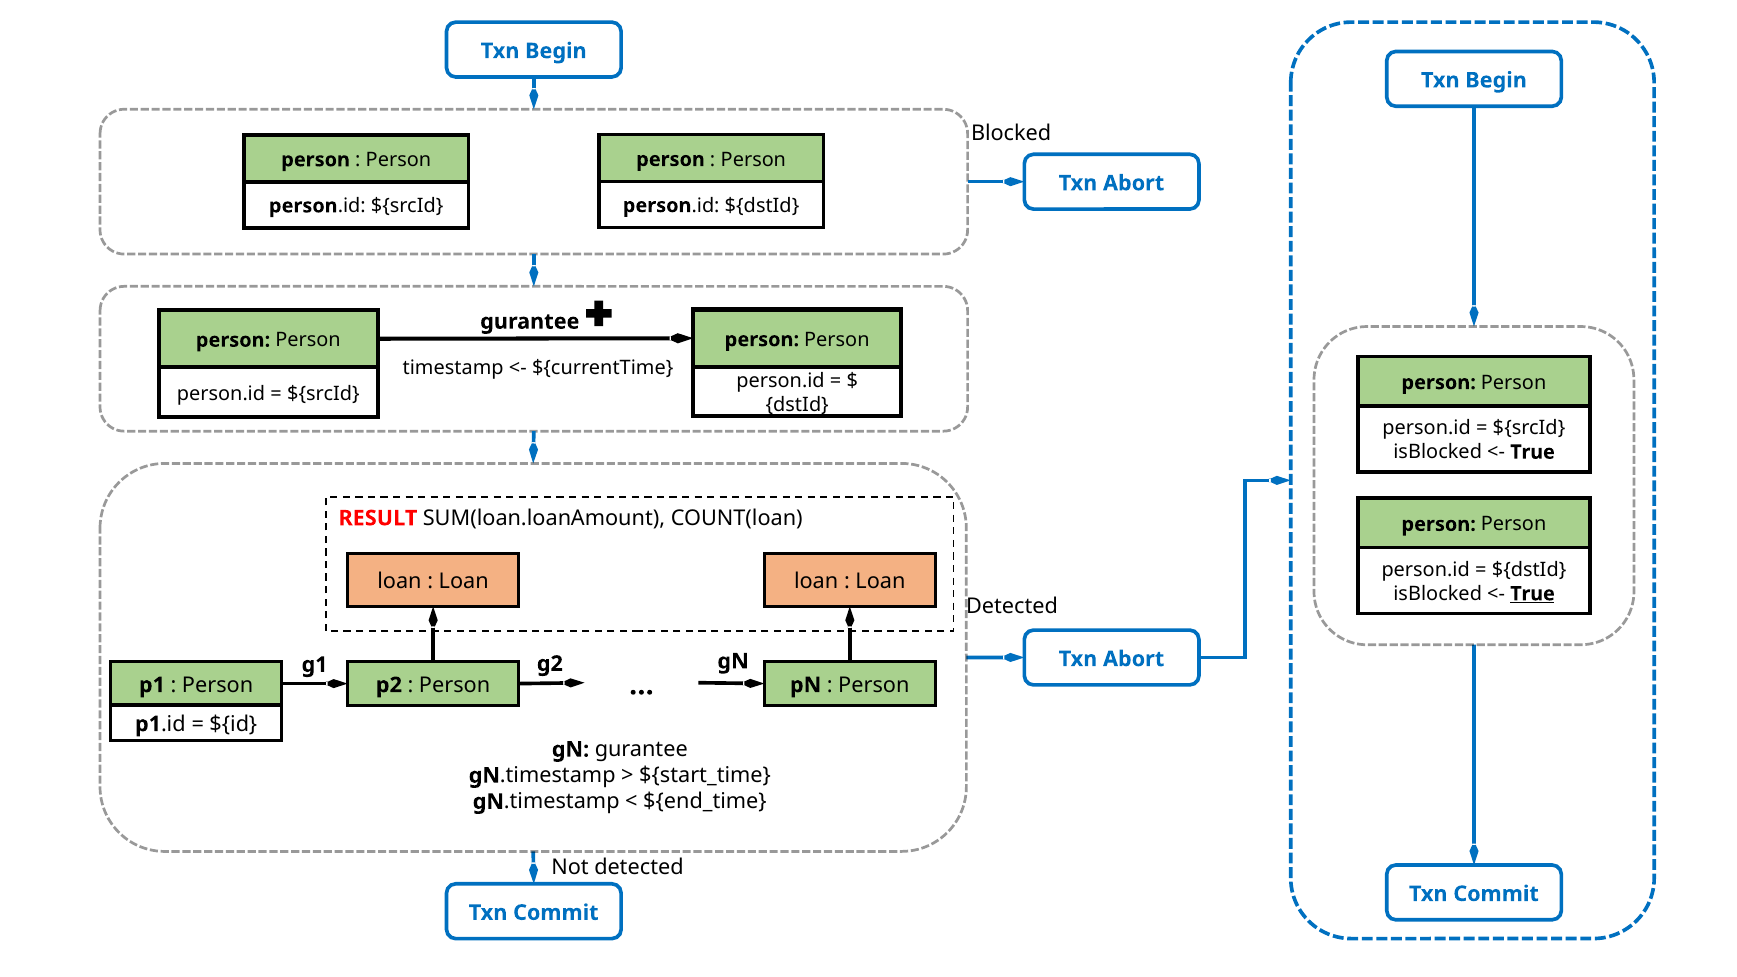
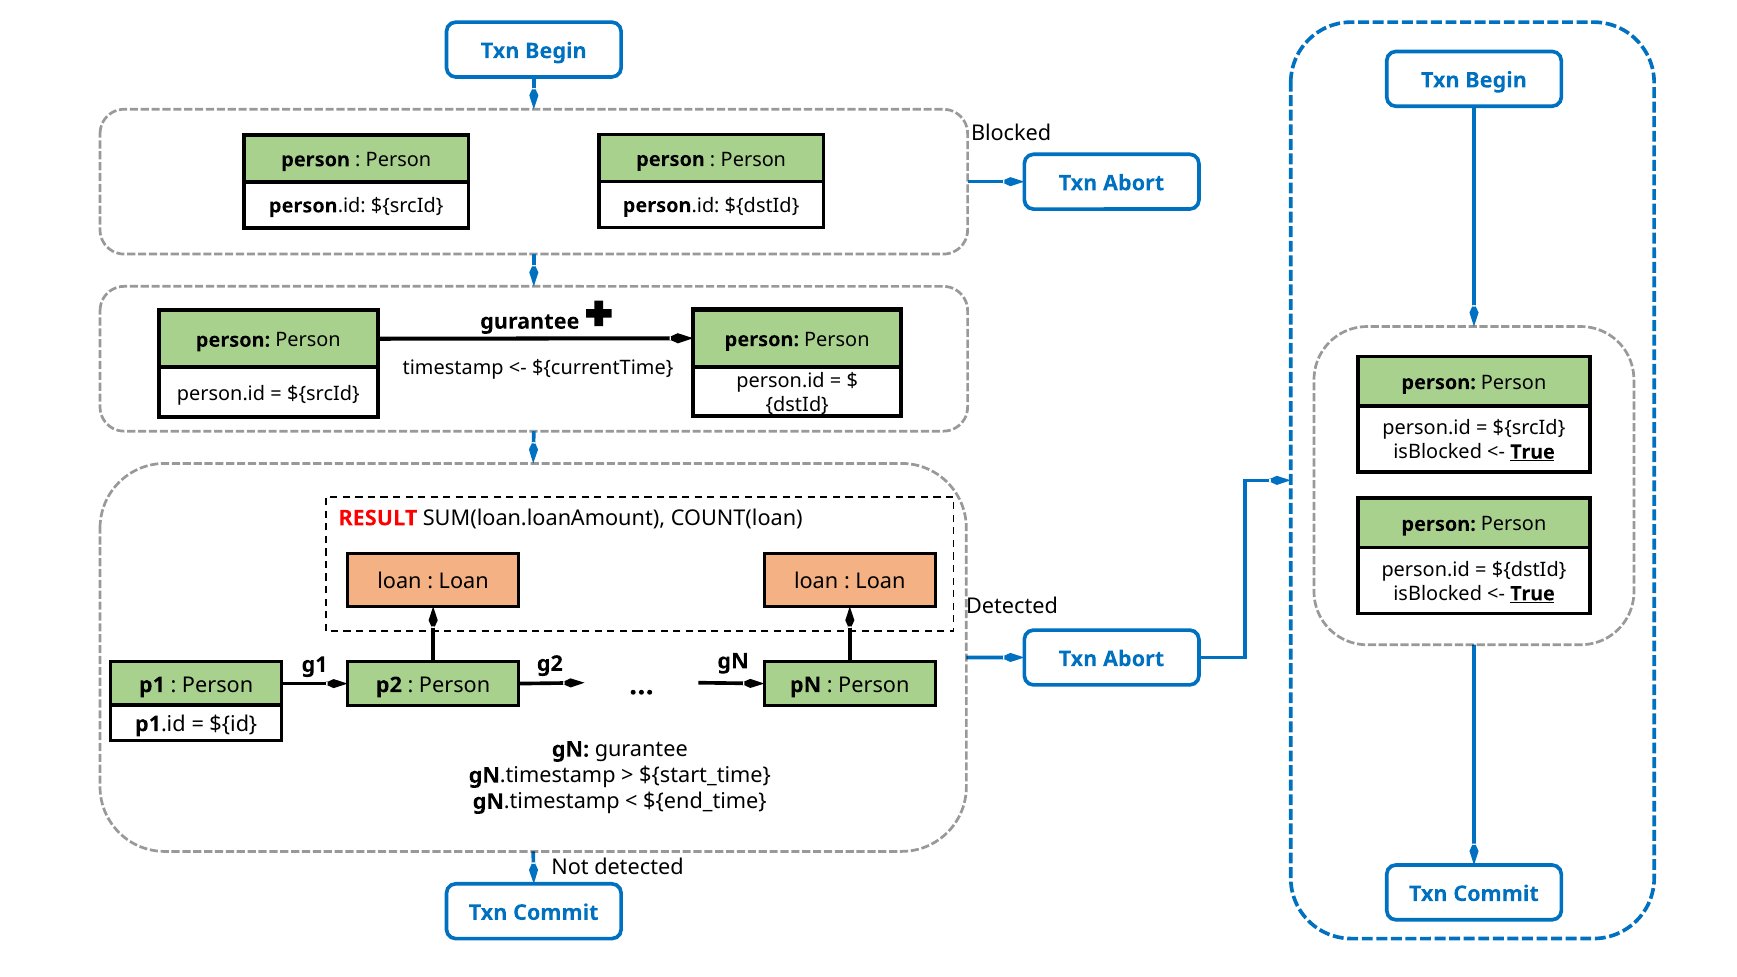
True underline: none -> present (1533, 452)
